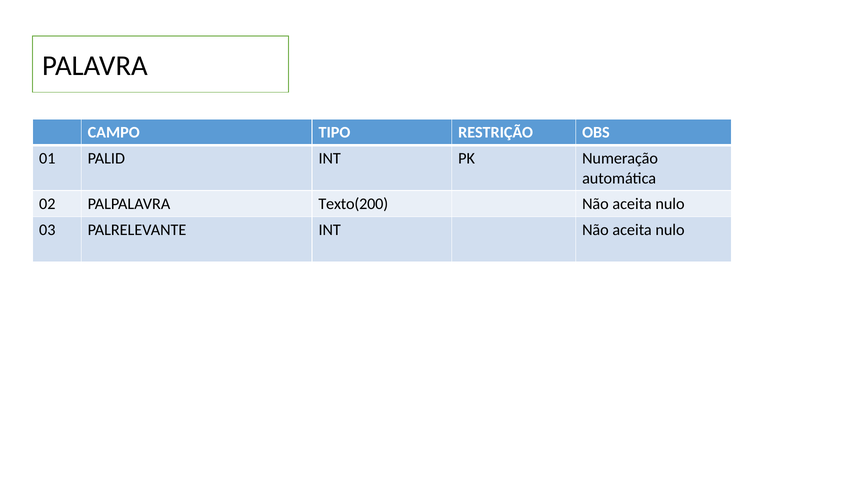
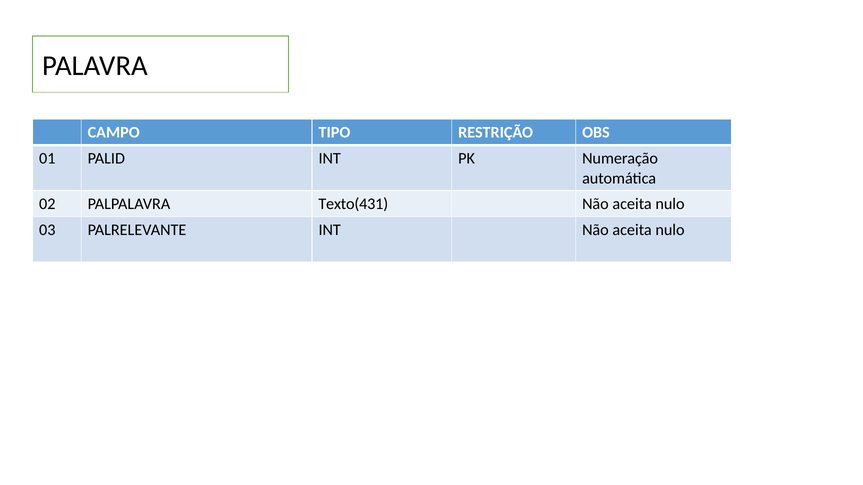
Texto(200: Texto(200 -> Texto(431 (353, 204)
